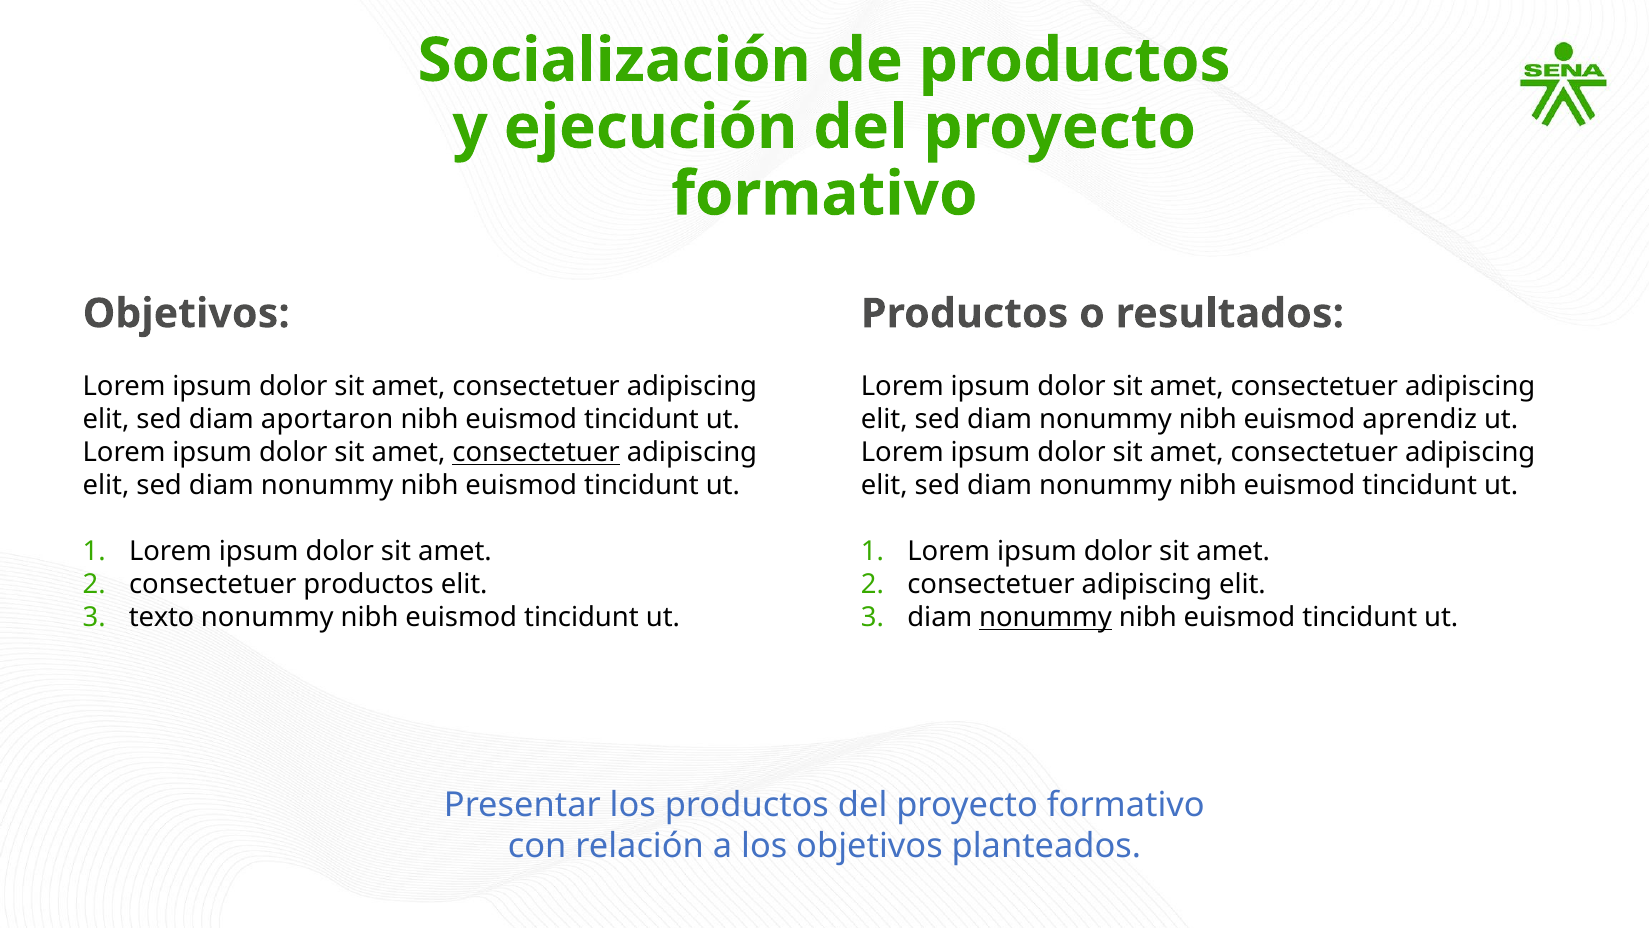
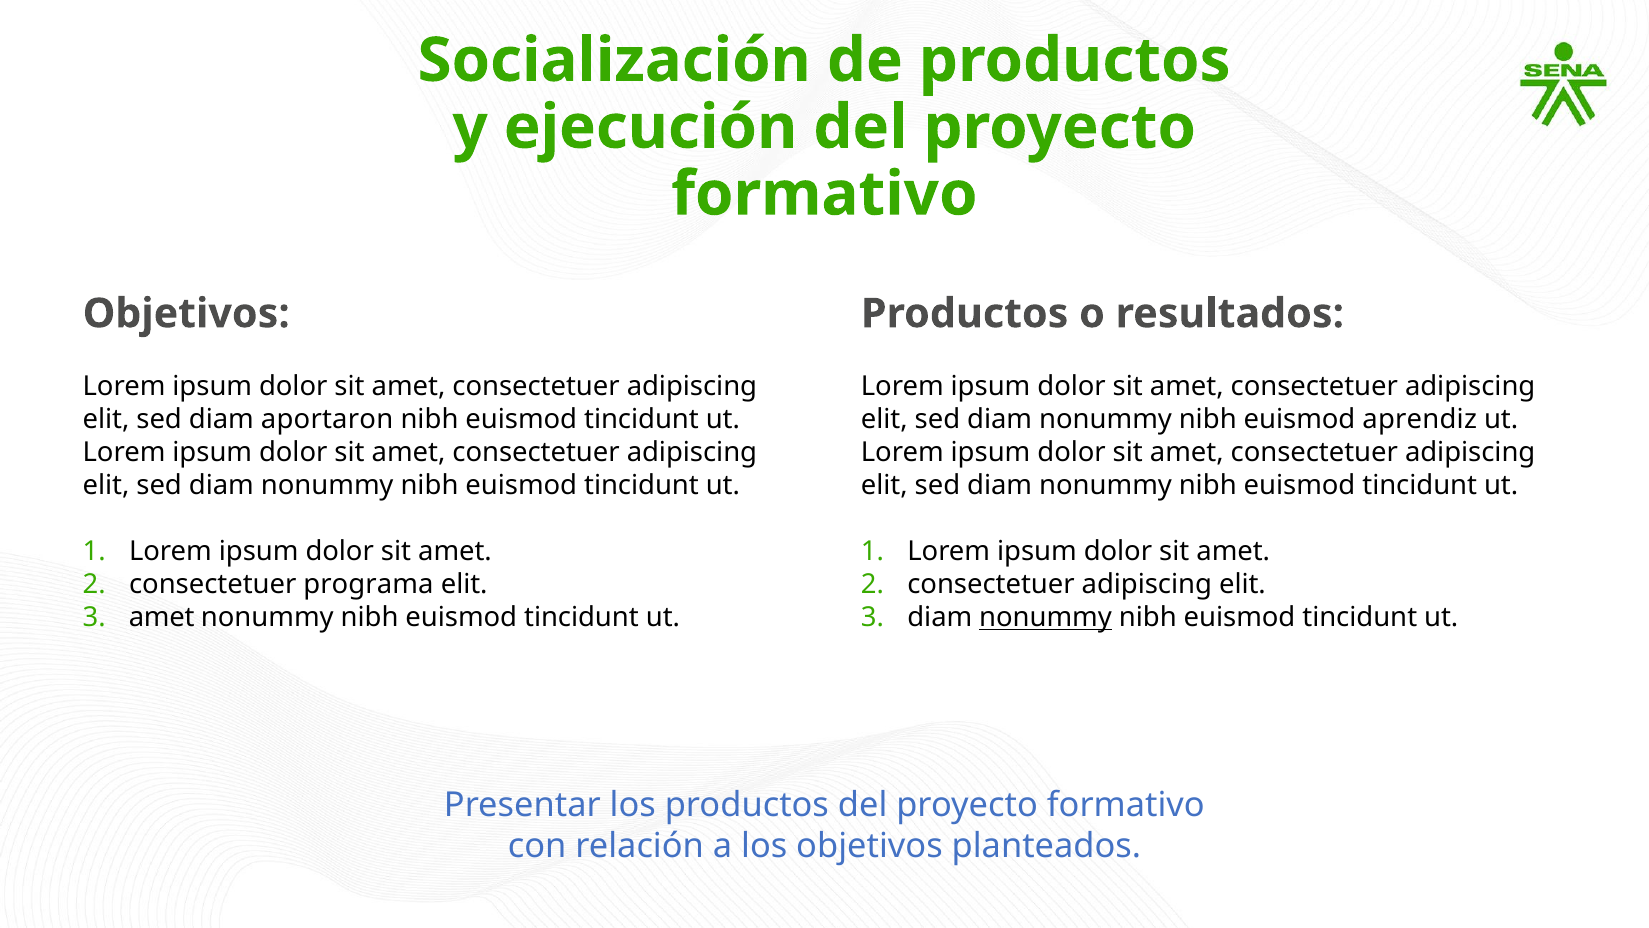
consectetuer underline: present -> none (536, 453)
consectetuer productos: productos -> programa (368, 584)
texto: texto -> amet (162, 617)
